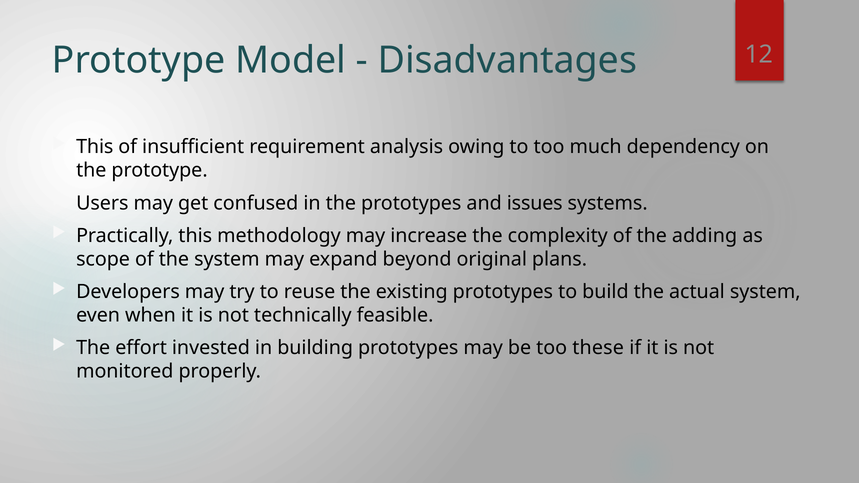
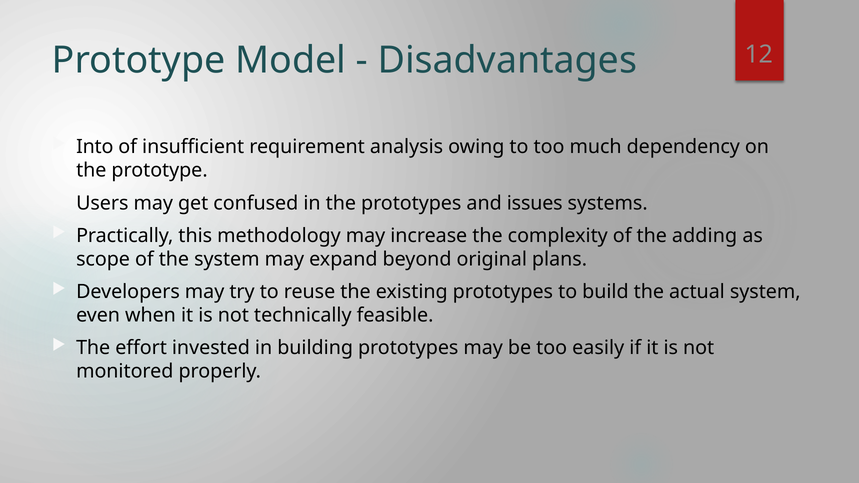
This: This -> Into (95, 147)
these: these -> easily (598, 348)
